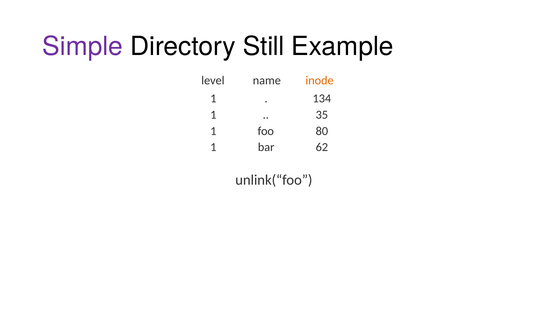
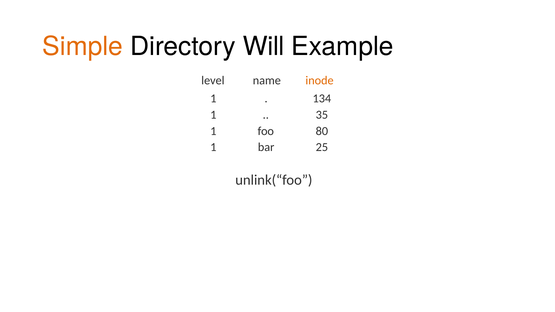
Simple colour: purple -> orange (83, 47)
Still: Still -> Will (264, 47)
62: 62 -> 25 (322, 147)
